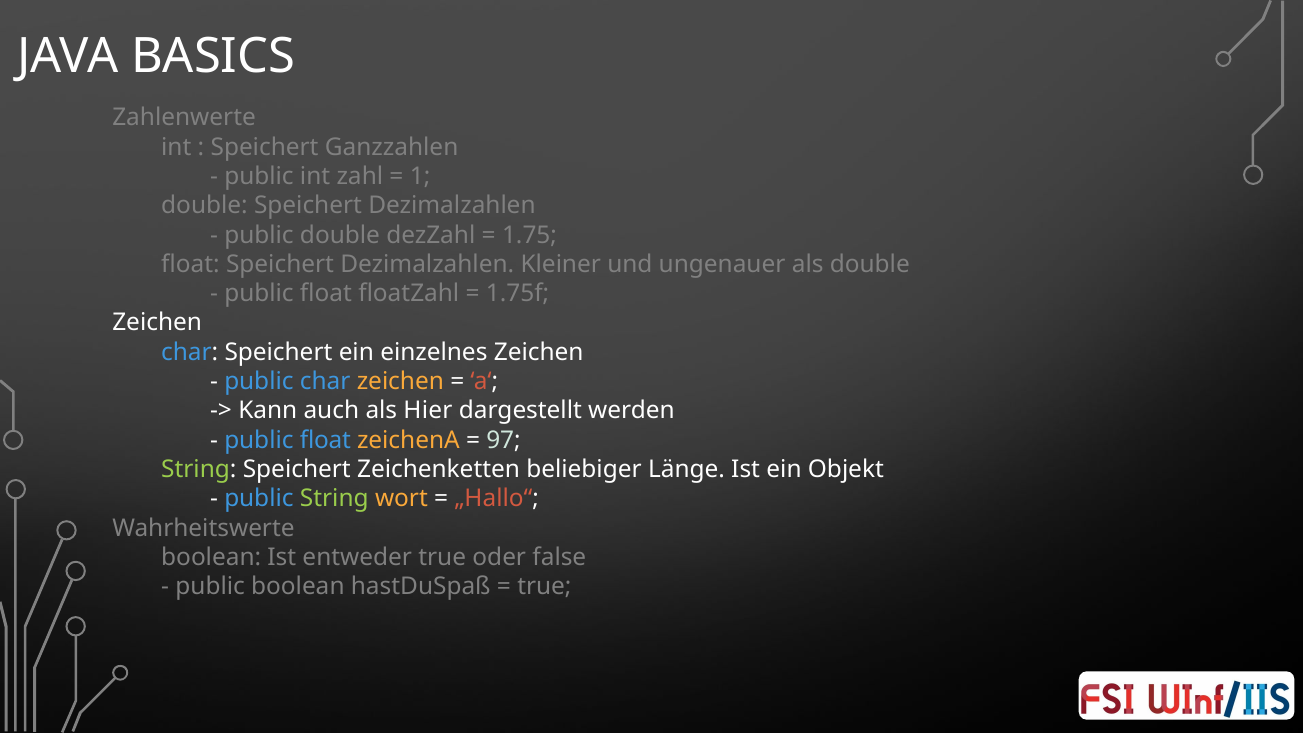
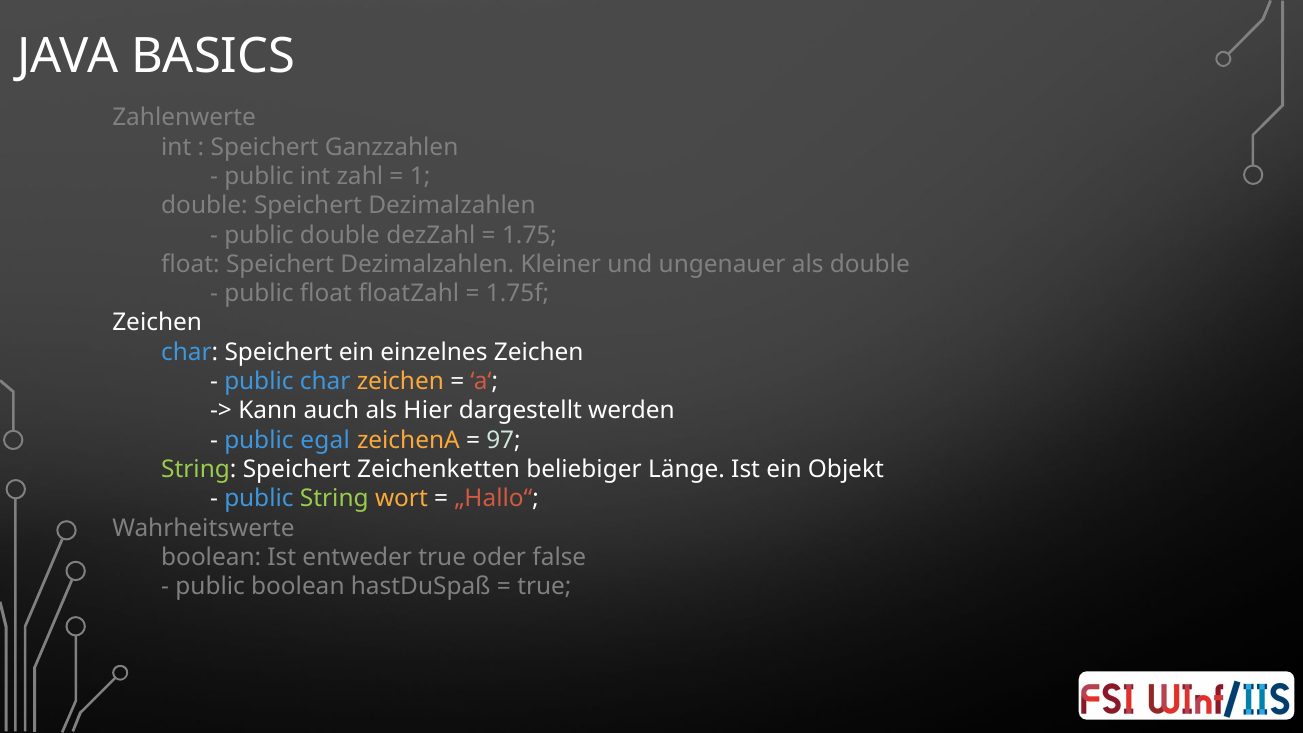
float: float -> egal (325, 440)
